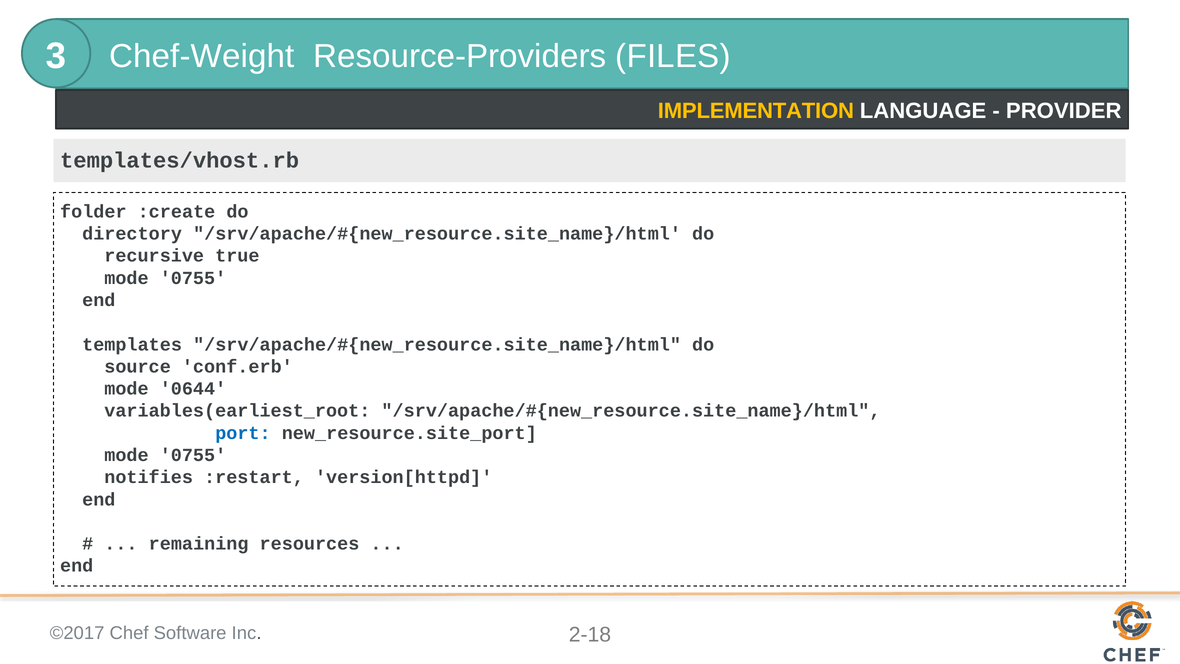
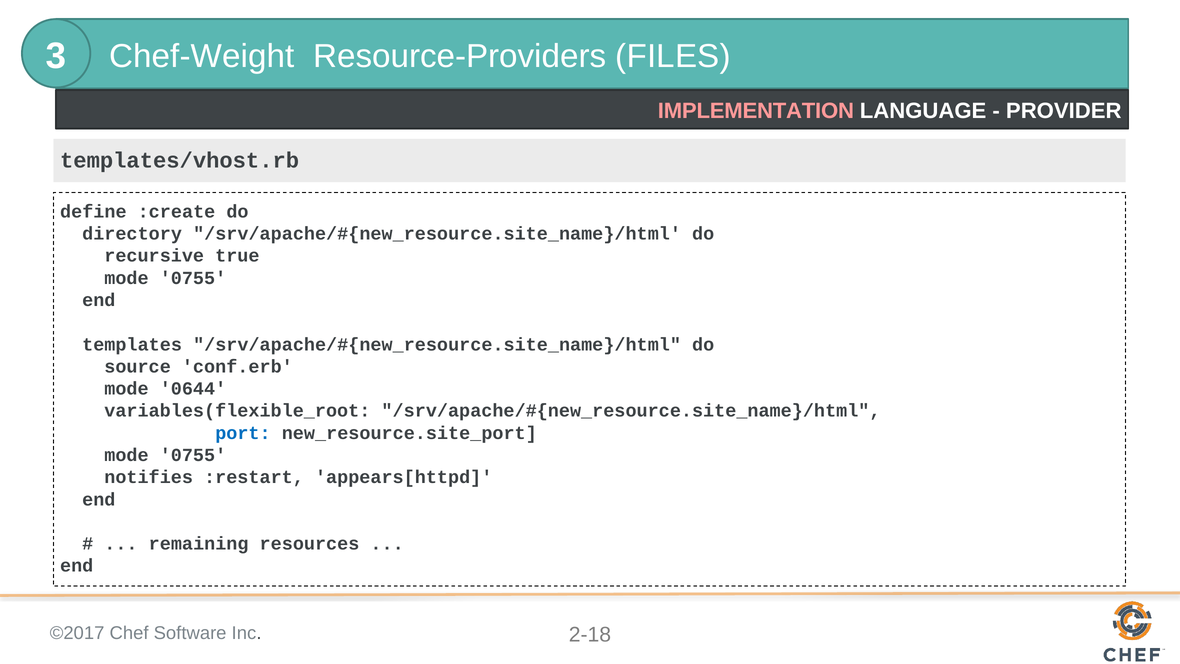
IMPLEMENTATION colour: yellow -> pink (756, 111)
folder: folder -> define (93, 212)
variables(earliest_root: variables(earliest_root -> variables(flexible_root (237, 411)
version[httpd: version[httpd -> appears[httpd (404, 477)
